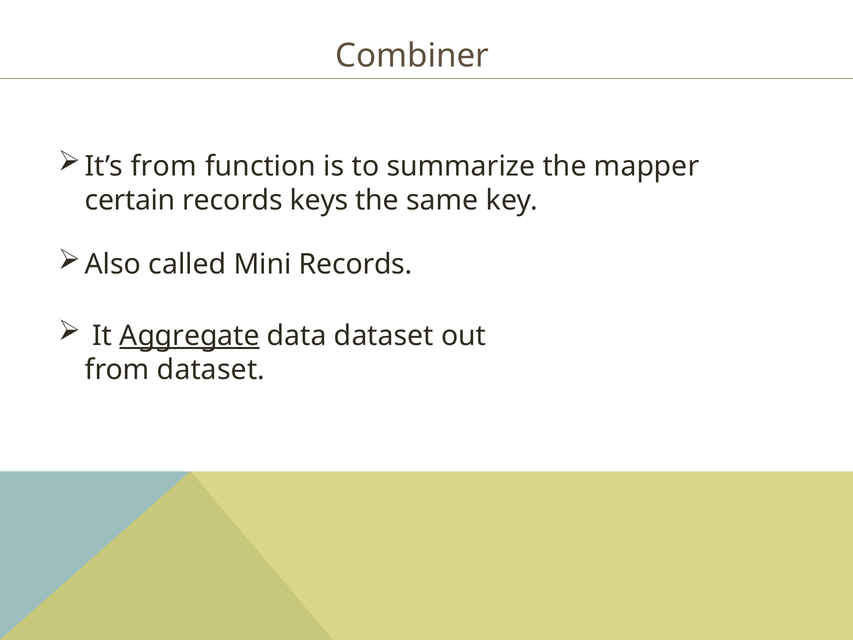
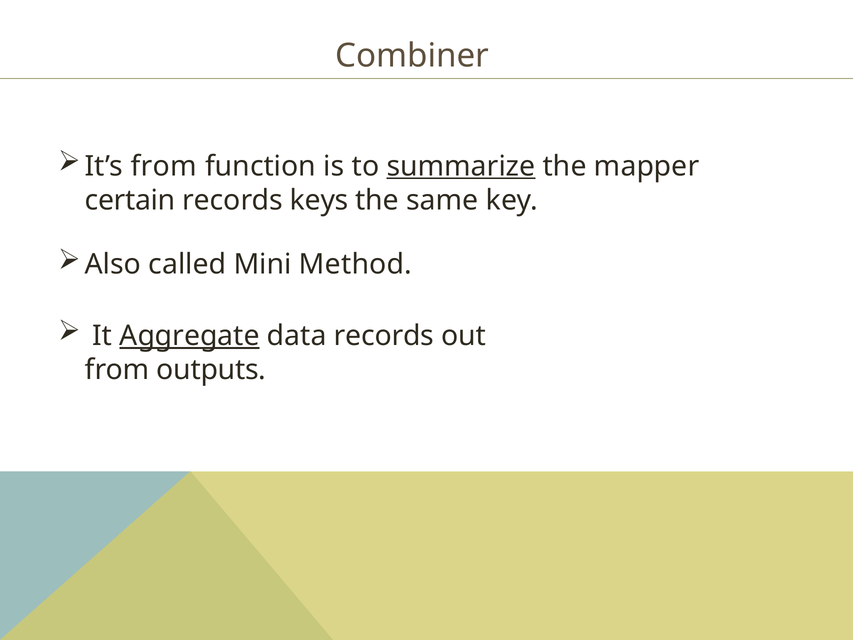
summarize underline: none -> present (461, 166)
Mini Records: Records -> Method (355, 264)
data dataset: dataset -> records (384, 336)
from dataset: dataset -> outputs (211, 370)
